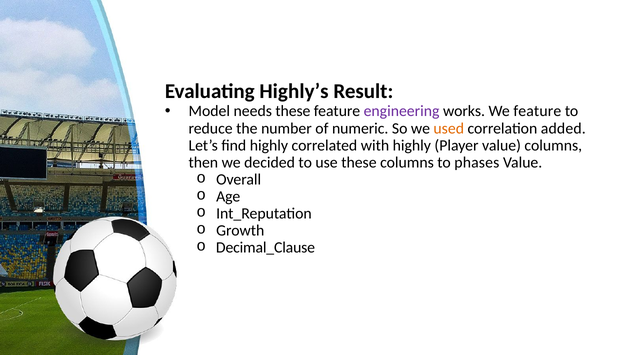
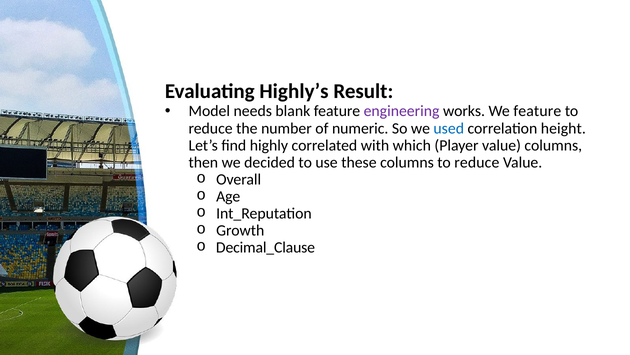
needs these: these -> blank (293, 111)
used colour: orange -> blue (449, 128)
added: added -> height (563, 128)
with highly: highly -> which (412, 145)
columns to phases: phases -> reduce (477, 162)
